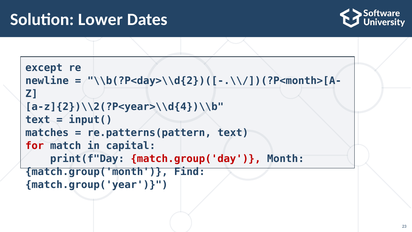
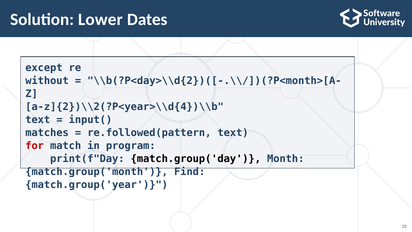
newline: newline -> without (47, 81)
re.patterns(pattern: re.patterns(pattern -> re.followed(pattern (149, 133)
capital: capital -> program (131, 146)
match.group('day colour: red -> black (196, 159)
